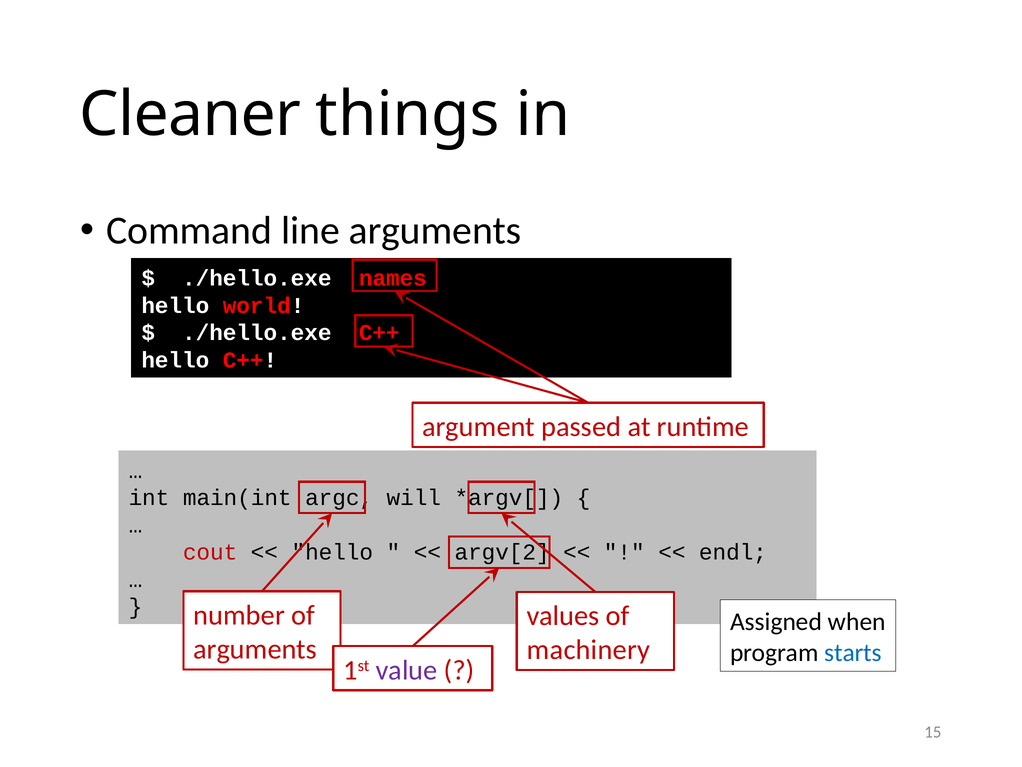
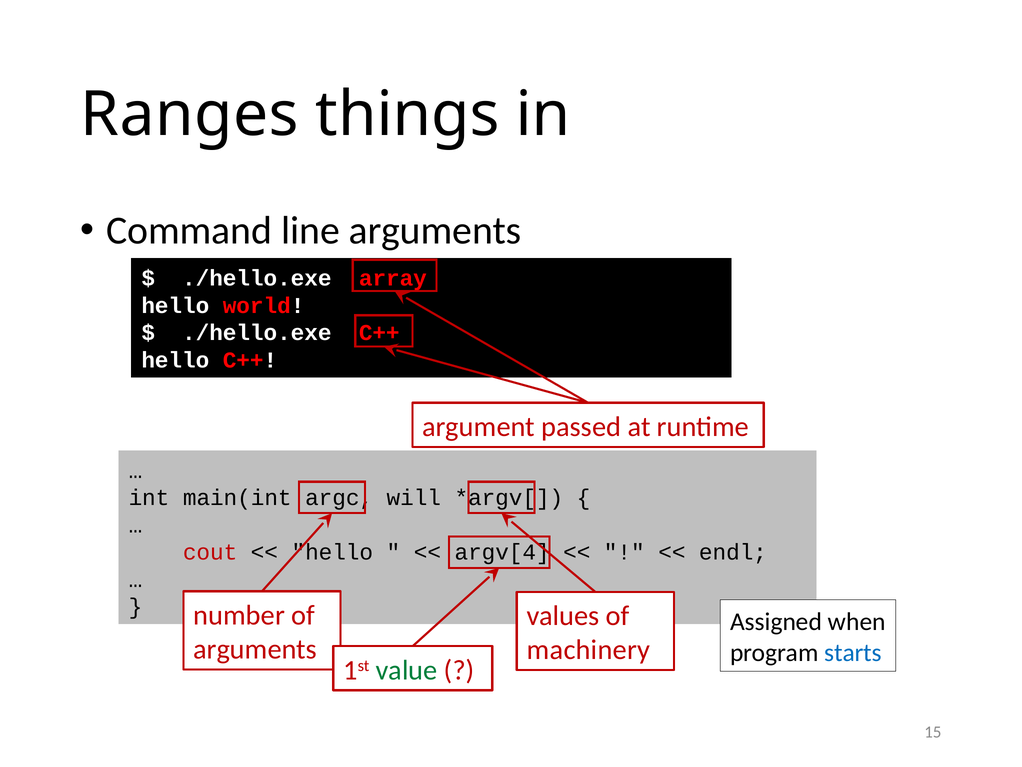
Cleaner: Cleaner -> Ranges (190, 114)
names: names -> array (393, 278)
argv[2: argv[2 -> argv[4 (502, 552)
value colour: purple -> green (407, 670)
